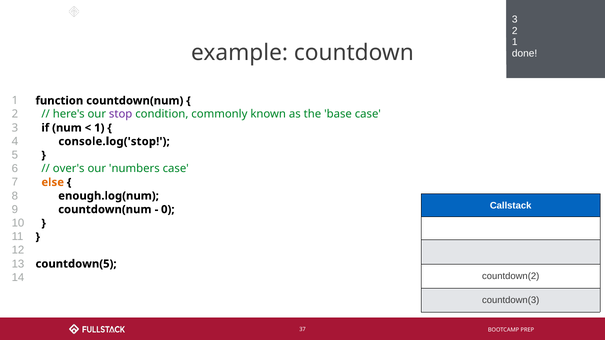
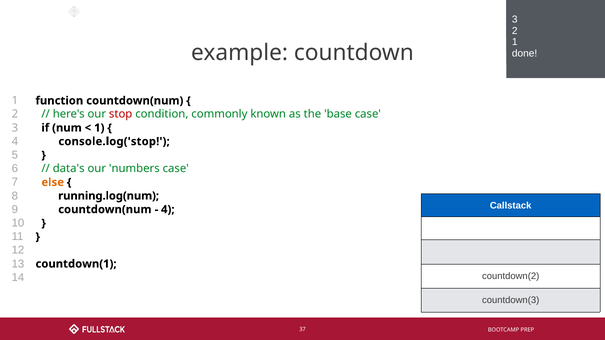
stop colour: purple -> red (121, 114)
over's: over's -> data's (69, 169)
enough.log(num: enough.log(num -> running.log(num (109, 196)
0: 0 -> 4 (168, 210)
countdown(5: countdown(5 -> countdown(1 (76, 264)
